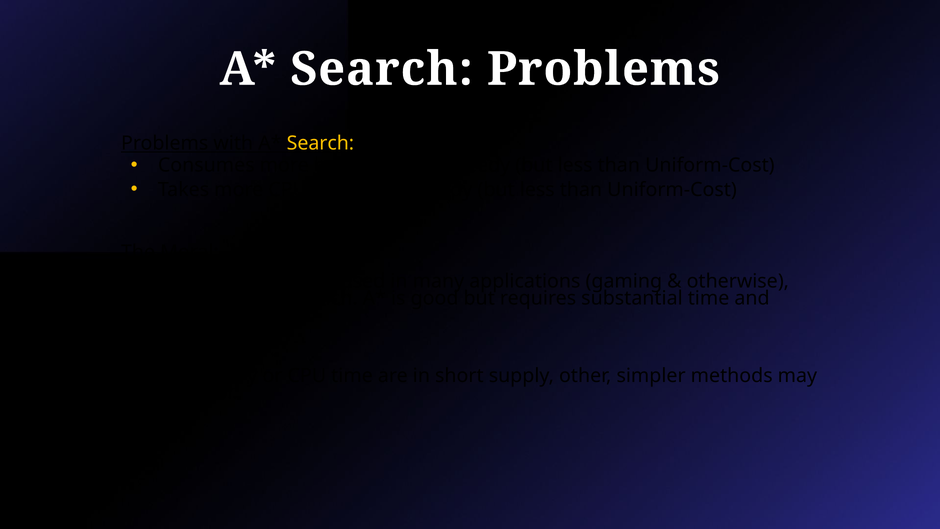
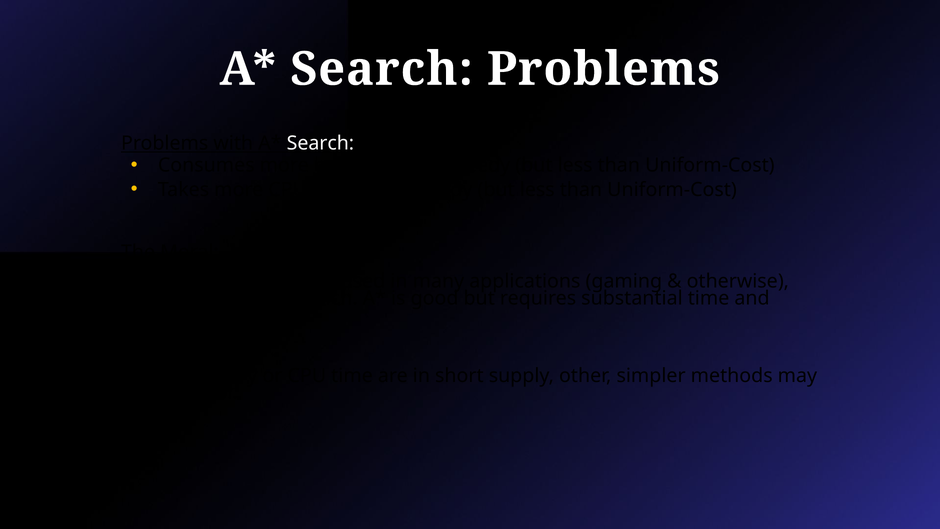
Search colour: yellow -> white (320, 143)
